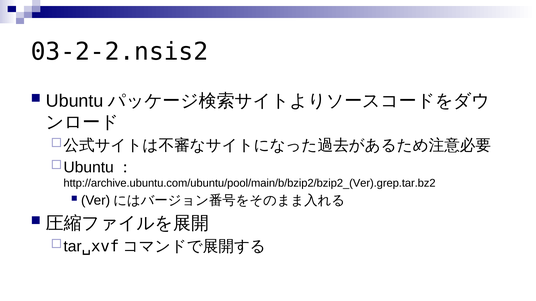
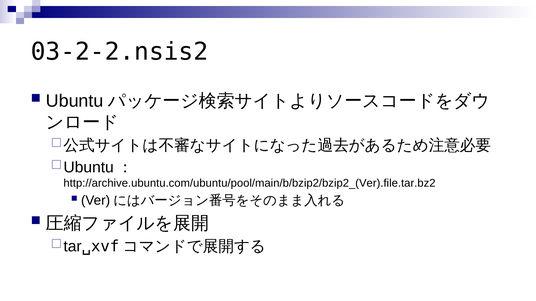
http://archive.ubuntu.com/ubuntu/pool/main/b/bzip2/bzip2_(Ver).grep.tar.bz2: http://archive.ubuntu.com/ubuntu/pool/main/b/bzip2/bzip2_(Ver).grep.tar.bz2 -> http://archive.ubuntu.com/ubuntu/pool/main/b/bzip2/bzip2_(Ver).file.tar.bz2 (249, 183)
